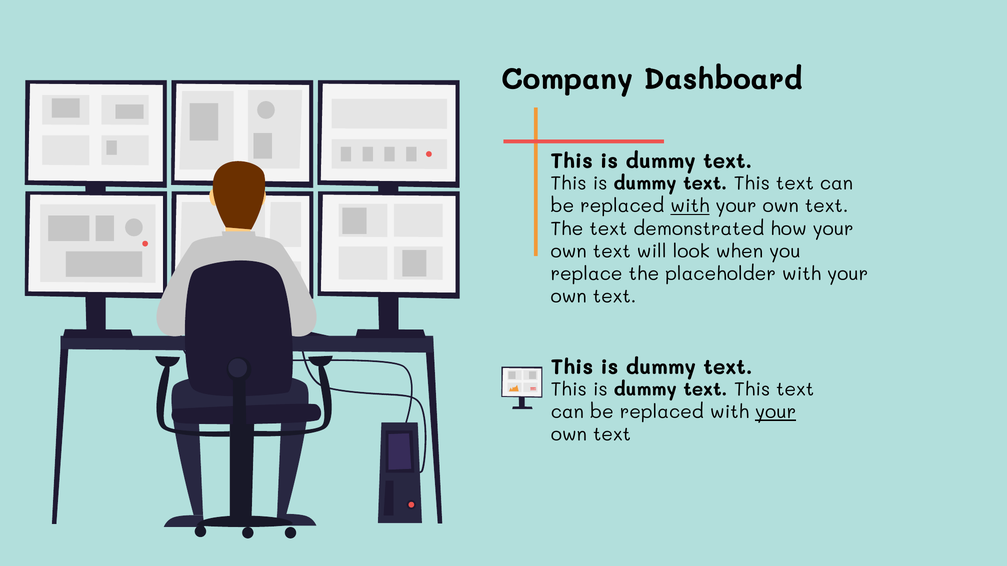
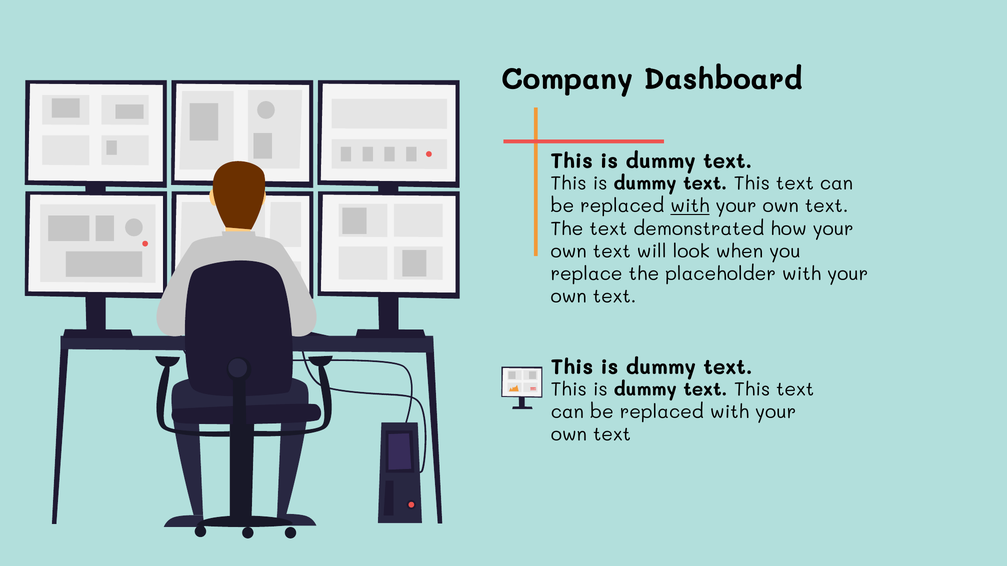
your underline: present -> none (776, 412)
